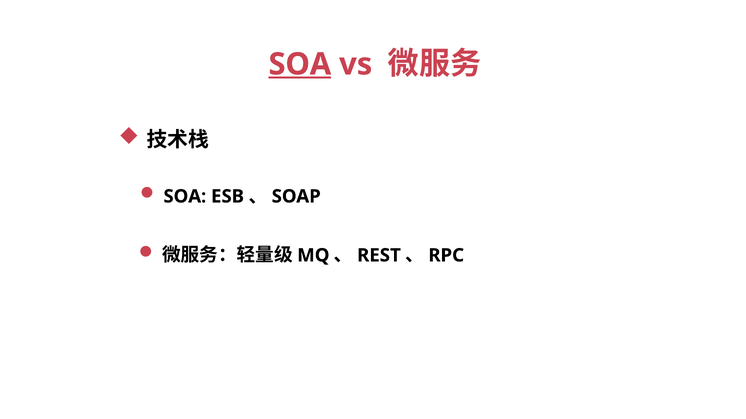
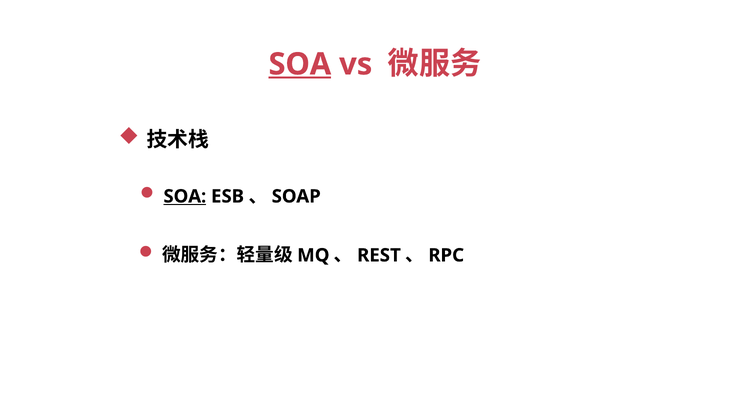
SOA underline: none -> present (185, 197)
